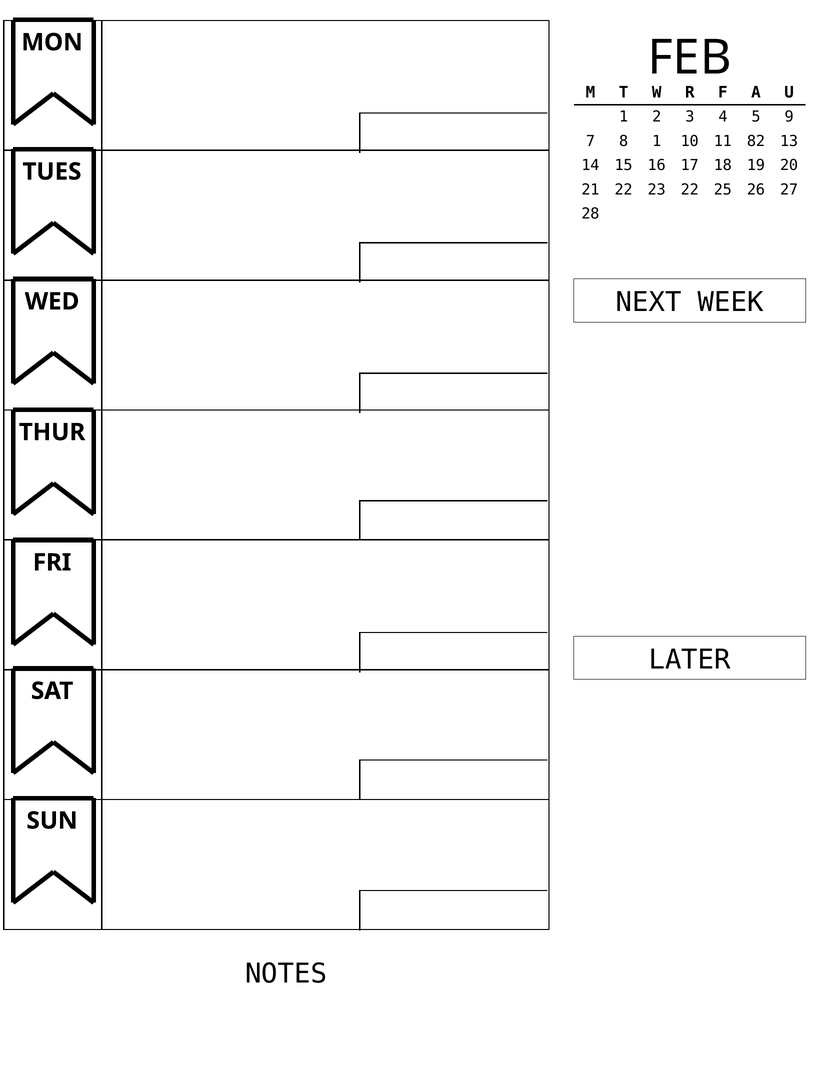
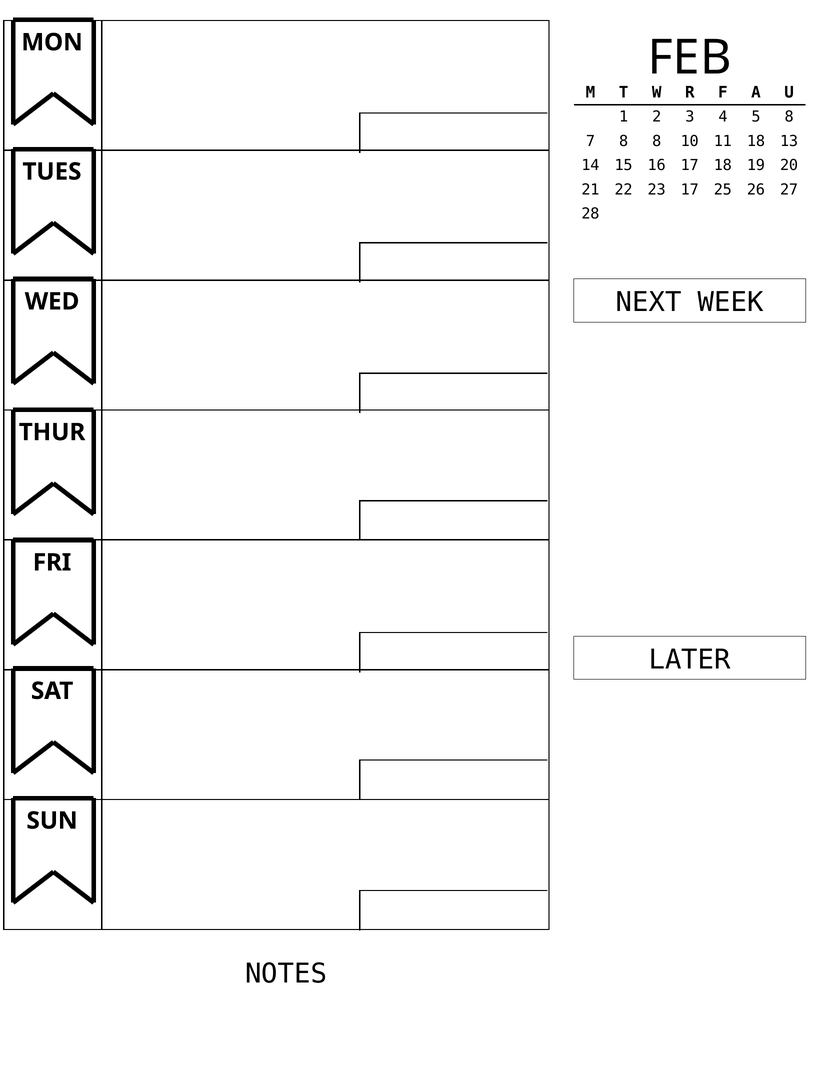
5 9: 9 -> 8 (789, 117)
8 1: 1 -> 8 (657, 141)
11 82: 82 -> 18 (756, 141)
23 22: 22 -> 17 (690, 190)
